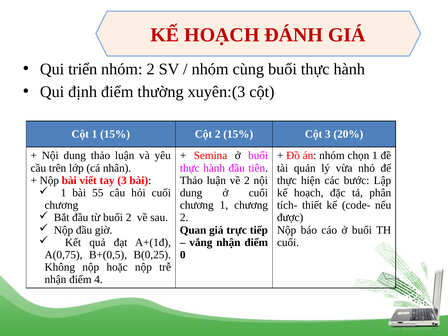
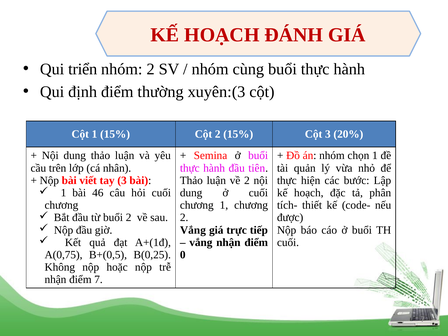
55: 55 -> 46 (98, 193)
Quan: Quan -> Vắng (193, 230)
điểm 4: 4 -> 7 (98, 280)
